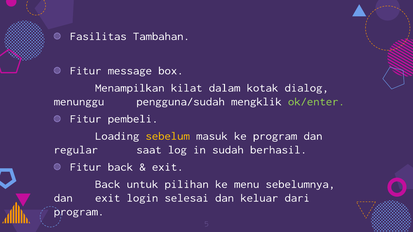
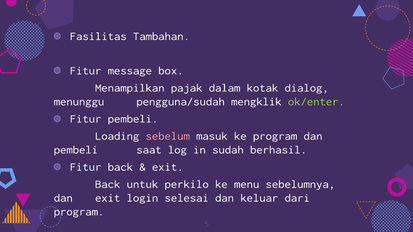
kilat: kilat -> pajak (187, 88)
sebelum colour: yellow -> pink (168, 136)
regular: regular -> pembeli (76, 150)
pilihan: pilihan -> perkilo (187, 184)
